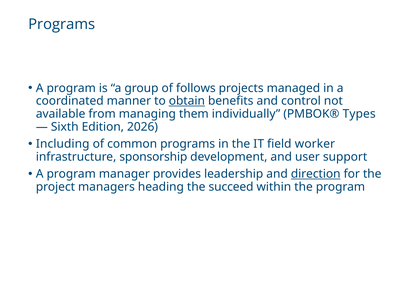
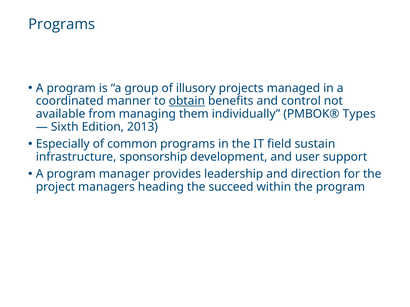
follows: follows -> illusory (196, 88)
2026: 2026 -> 2013 (143, 127)
Including: Including -> Especially (63, 144)
worker: worker -> sustain (315, 144)
direction underline: present -> none (316, 174)
